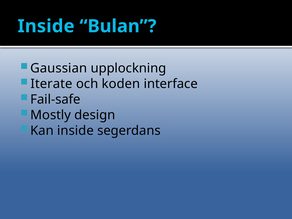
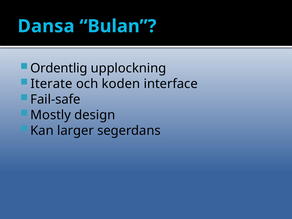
Inside: Inside -> Dansa (46, 26)
Gaussian: Gaussian -> Ordentlig (59, 68)
Kan inside: inside -> larger (75, 131)
